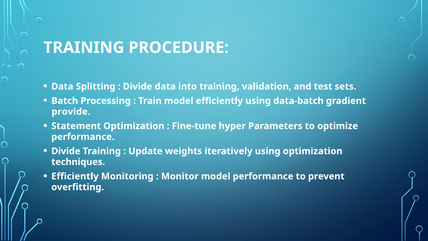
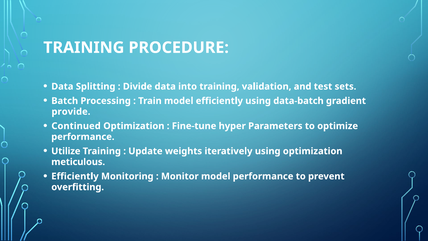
Statement: Statement -> Continued (76, 126)
Divide: Divide -> Utilize (66, 151)
techniques: techniques -> meticulous (78, 162)
